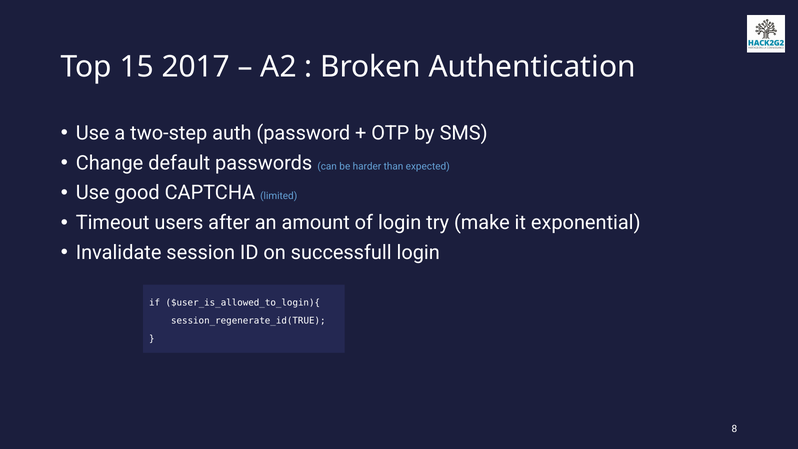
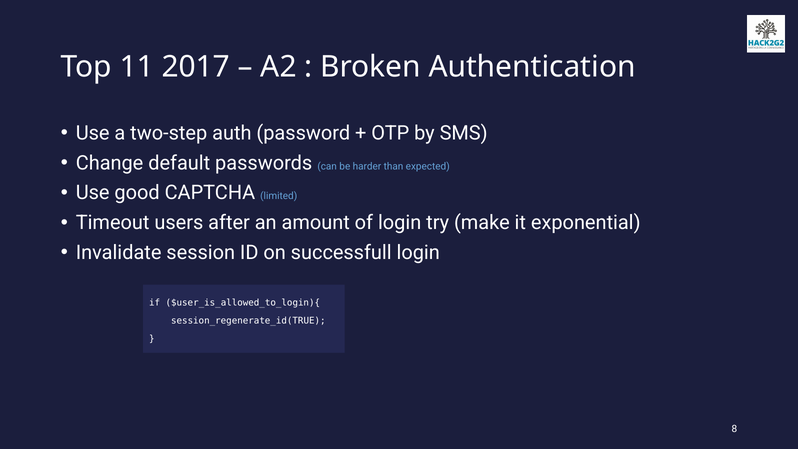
15: 15 -> 11 (137, 67)
